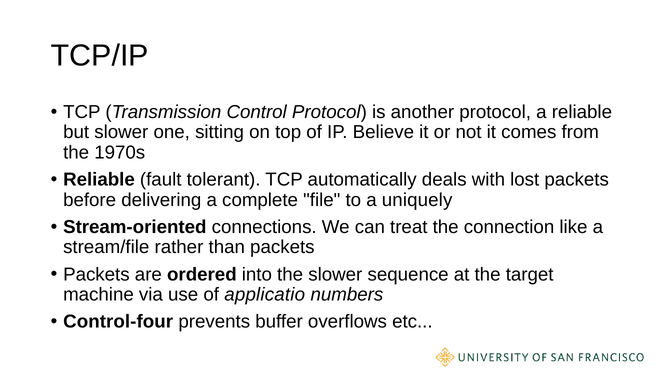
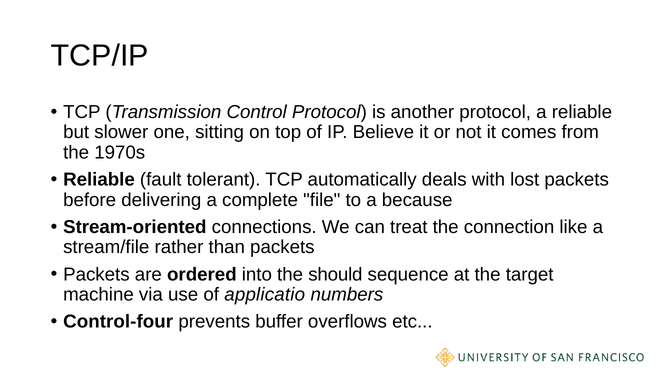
uniquely: uniquely -> because (417, 200)
the slower: slower -> should (335, 274)
